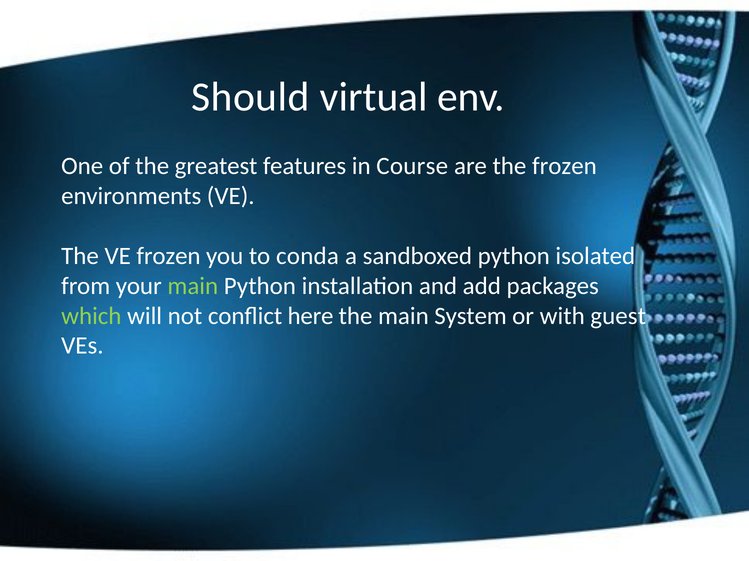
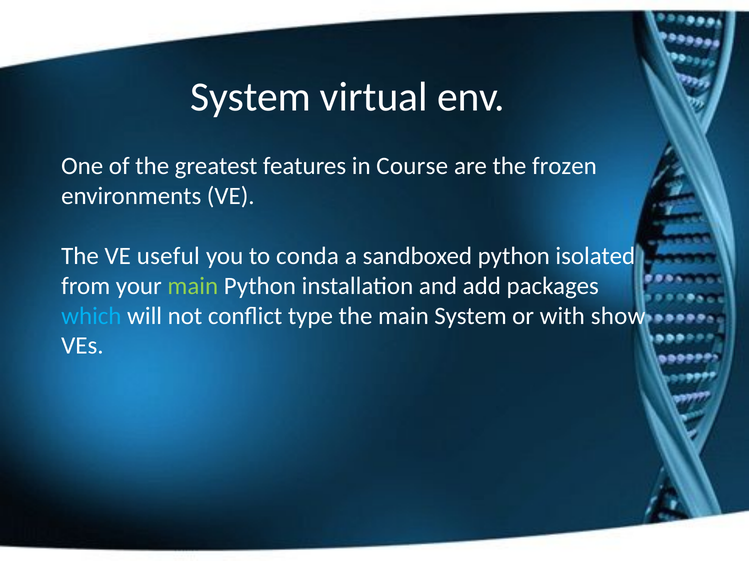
Should: Should -> System (251, 97)
VE frozen: frozen -> useful (168, 256)
which colour: light green -> light blue (91, 316)
here: here -> type (310, 316)
guest: guest -> show (618, 316)
